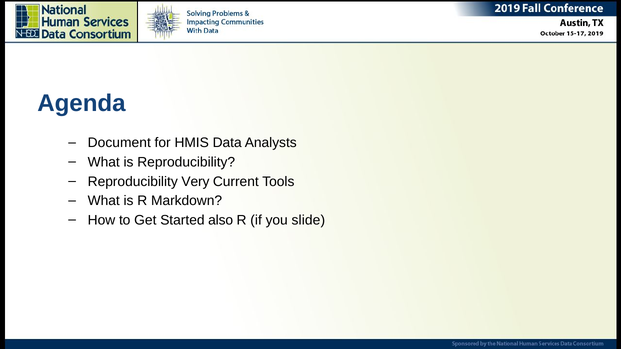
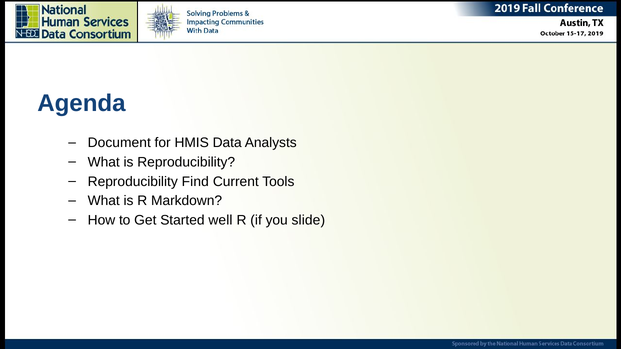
Very: Very -> Find (195, 182)
also: also -> well (220, 220)
